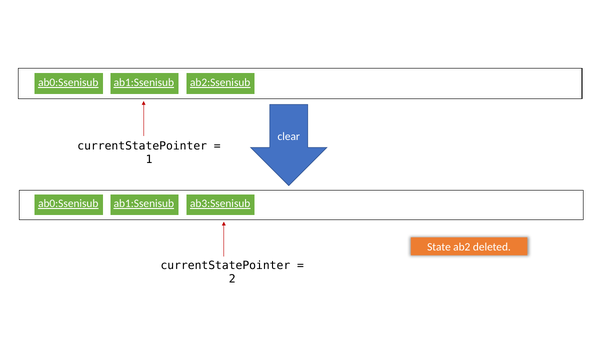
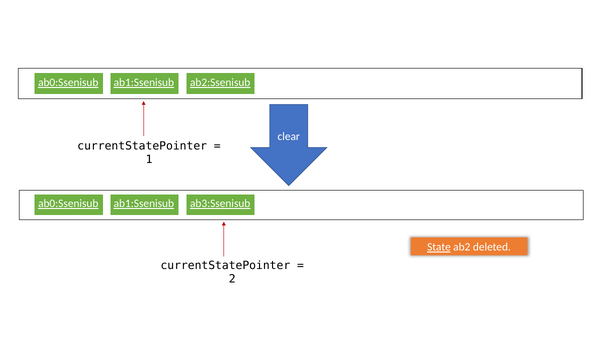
State underline: none -> present (439, 247)
